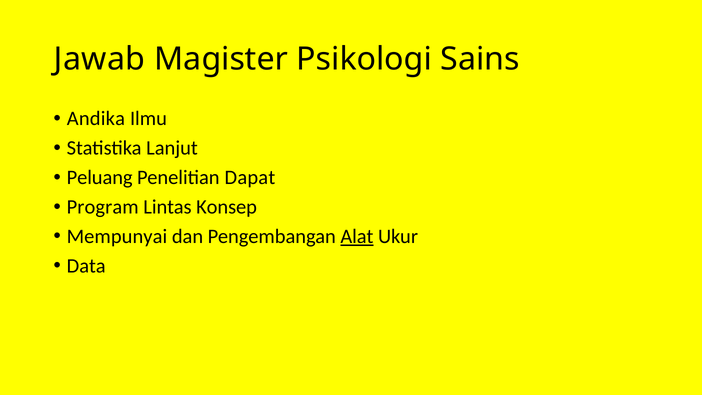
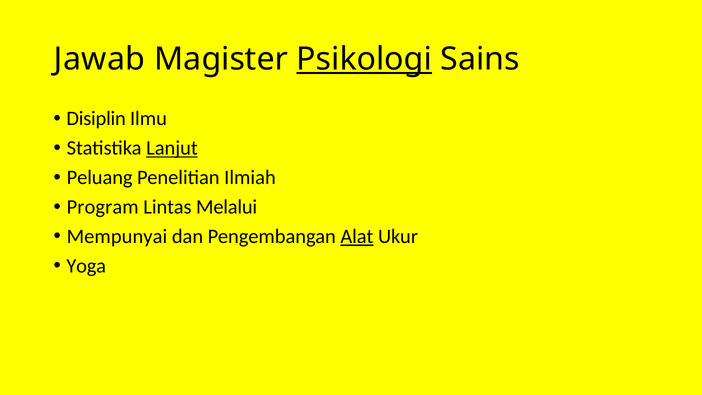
Psikologi underline: none -> present (364, 59)
Andika: Andika -> Disiplin (96, 119)
Lanjut underline: none -> present (172, 148)
Dapat: Dapat -> Ilmiah (250, 178)
Konsep: Konsep -> Melalui (227, 207)
Data: Data -> Yoga (86, 266)
